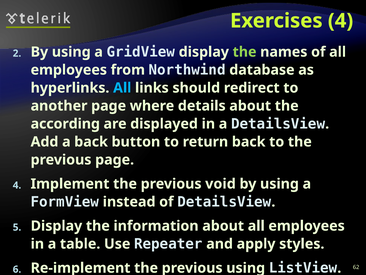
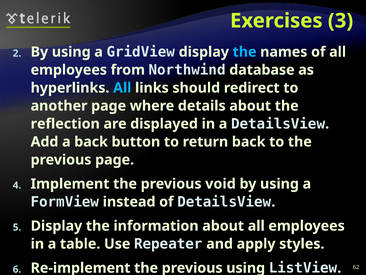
Exercises 4: 4 -> 3 (341, 21)
the colour: light green -> light blue (245, 52)
according: according -> reflection (65, 124)
